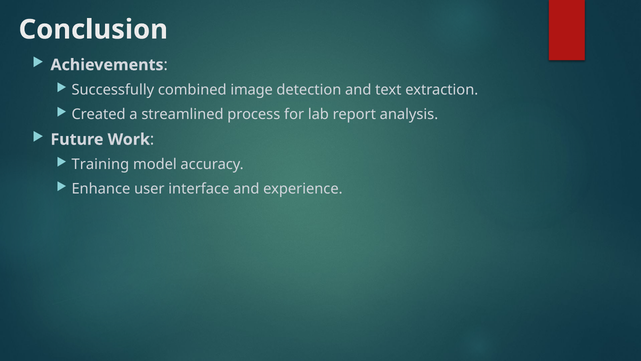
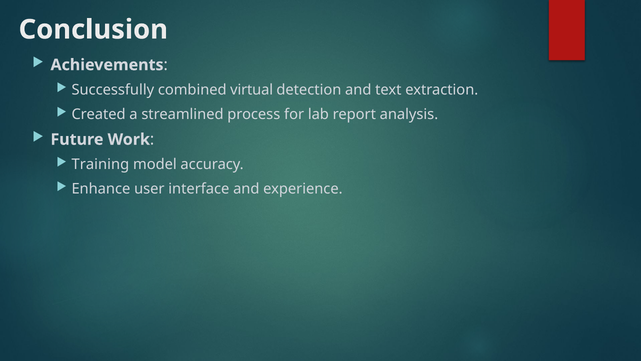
image: image -> virtual (252, 90)
